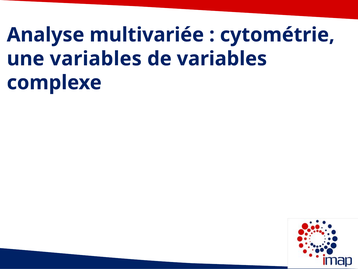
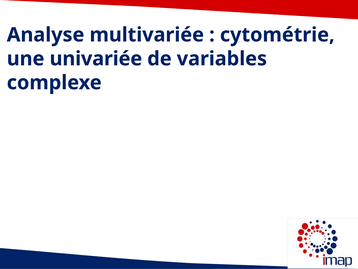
une variables: variables -> univariée (96, 59)
